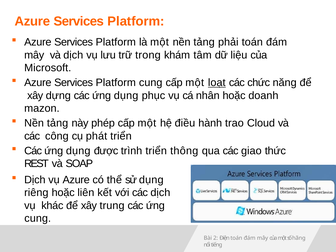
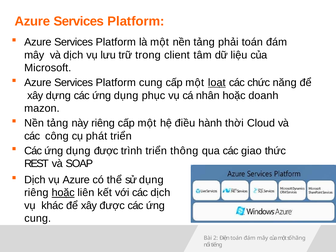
khám: khám -> client (177, 55)
này phép: phép -> riêng (103, 123)
trao: trao -> thời (234, 123)
hoặc underline: none -> present (63, 193)
xây trung: trung -> được (112, 206)
